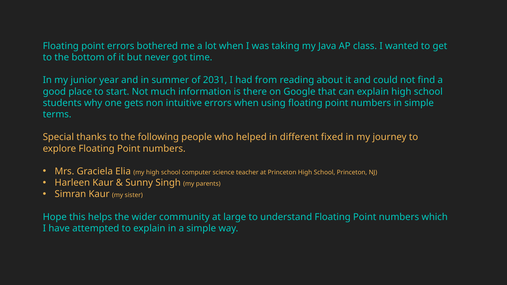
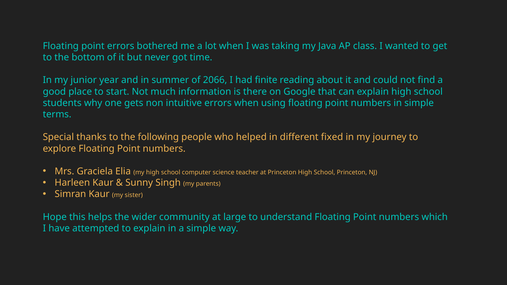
2031: 2031 -> 2066 (215, 80)
from: from -> finite (266, 80)
